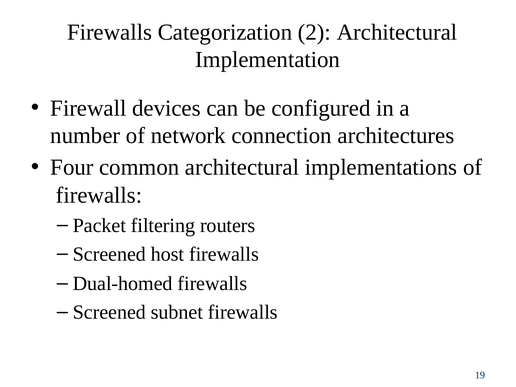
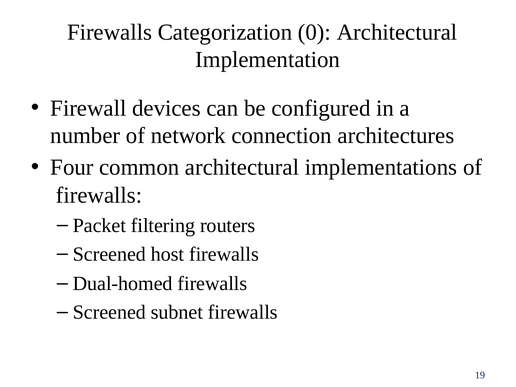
2: 2 -> 0 (314, 32)
